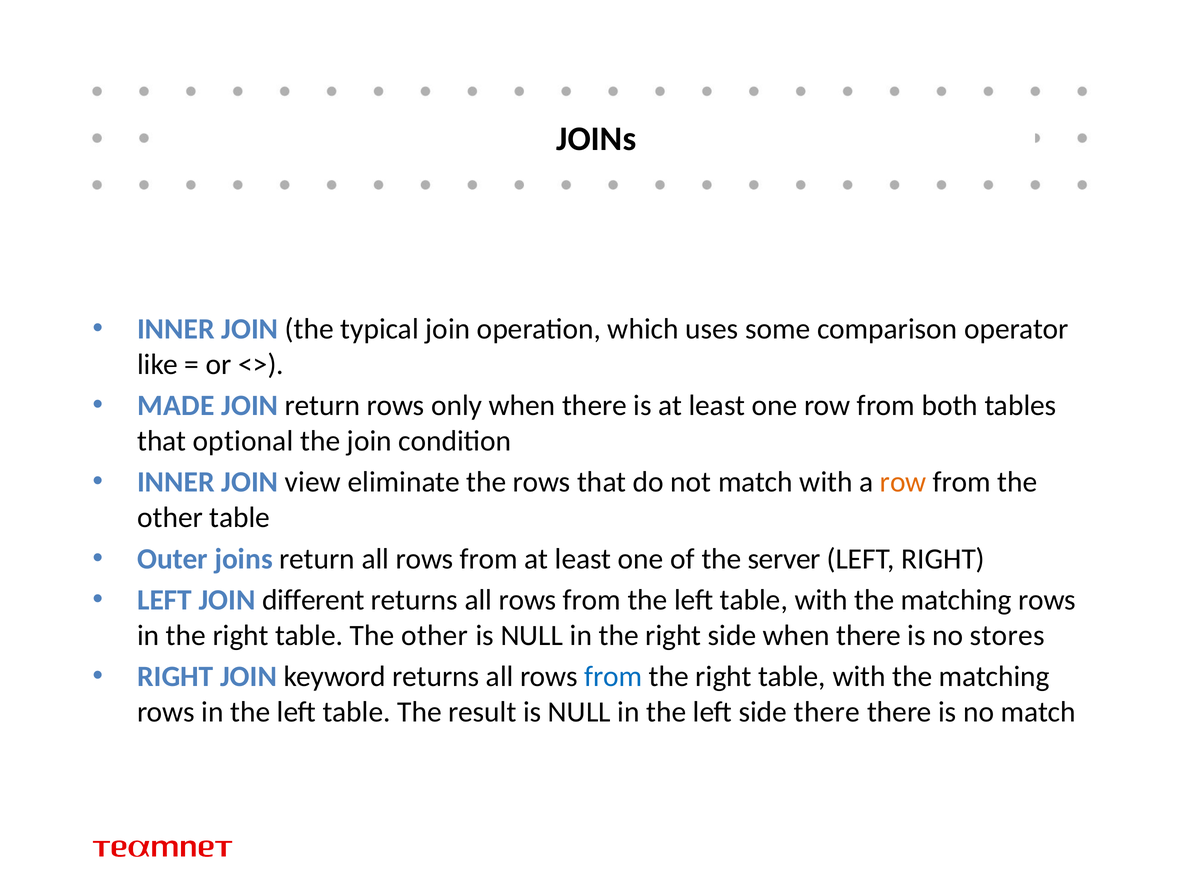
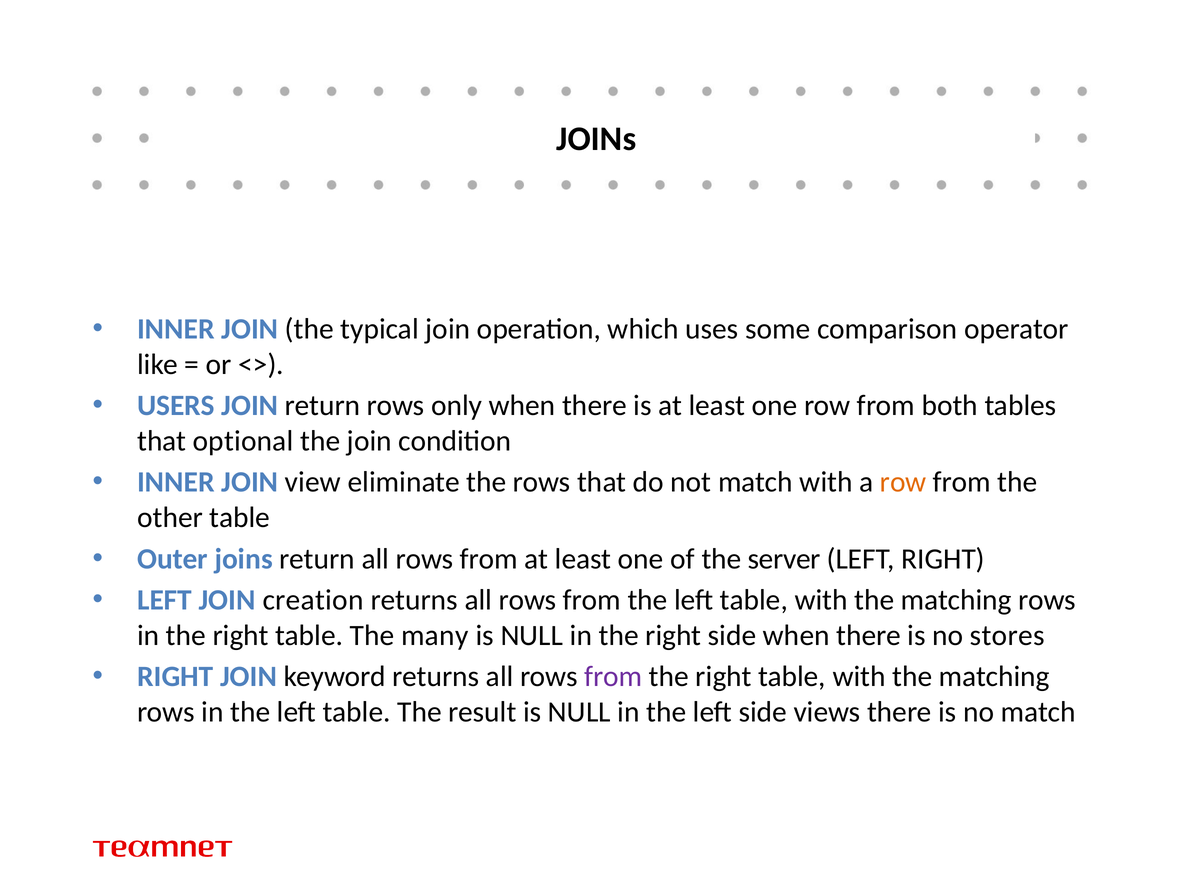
MADE: MADE -> USERS (176, 406)
different: different -> creation (313, 600)
table The other: other -> many (435, 636)
from colour: blue -> purple (613, 677)
side there: there -> views (827, 712)
